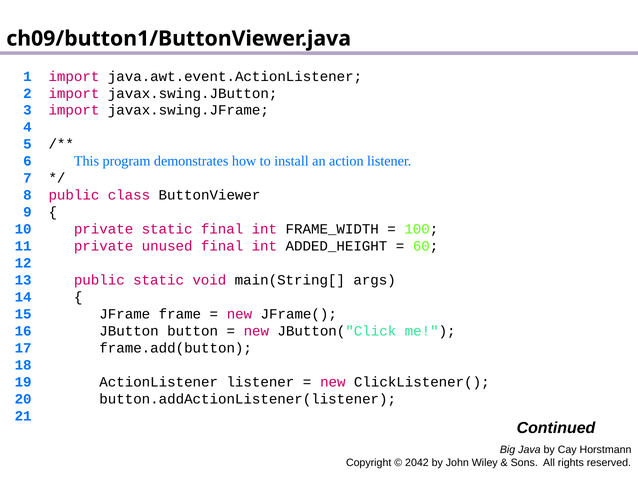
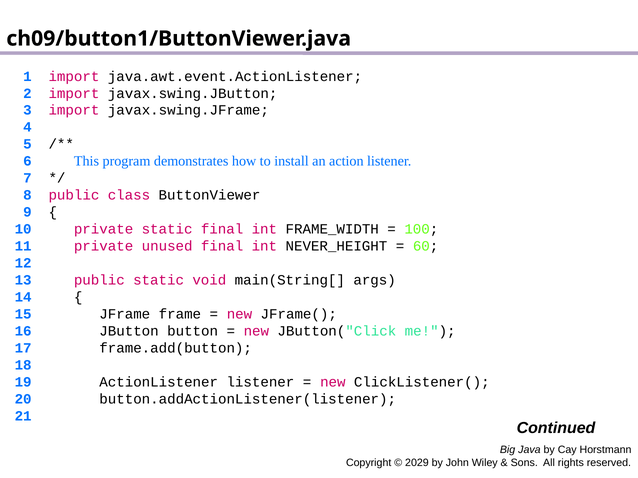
ADDED_HEIGHT: ADDED_HEIGHT -> NEVER_HEIGHT (336, 246)
2042: 2042 -> 2029 (417, 463)
